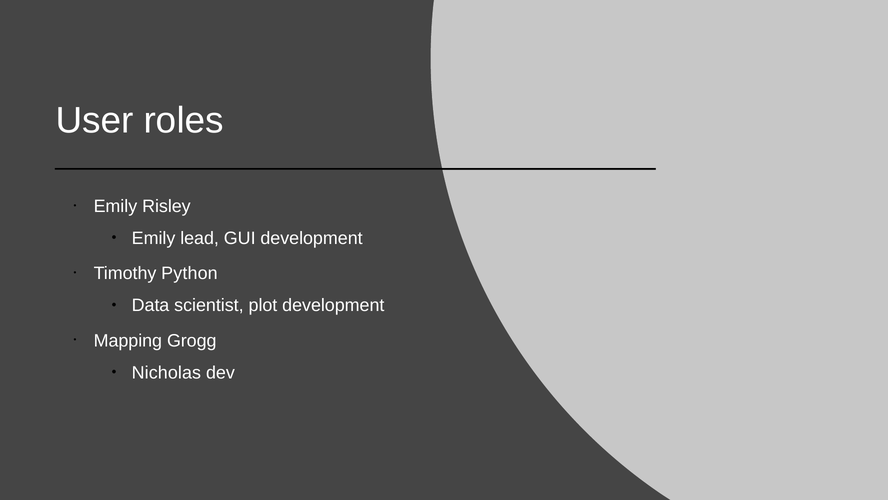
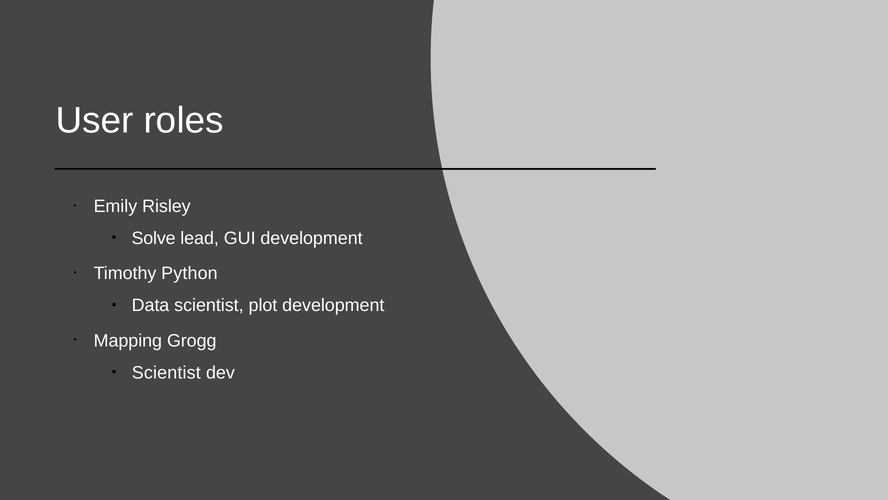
Emily: Emily -> Solve (154, 238)
Nicholas: Nicholas -> Scientist (166, 372)
